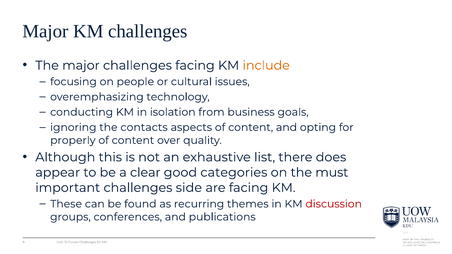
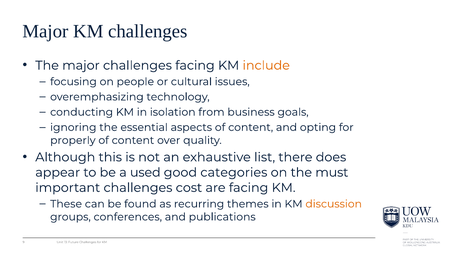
contacts: contacts -> essential (144, 127)
clear: clear -> used (145, 173)
side: side -> cost (189, 188)
discussion colour: red -> orange (334, 204)
